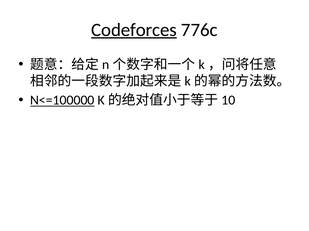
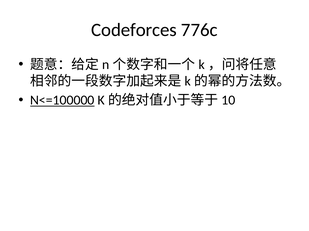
Codeforces underline: present -> none (134, 30)
